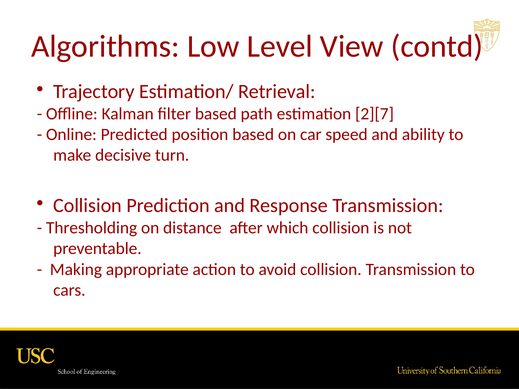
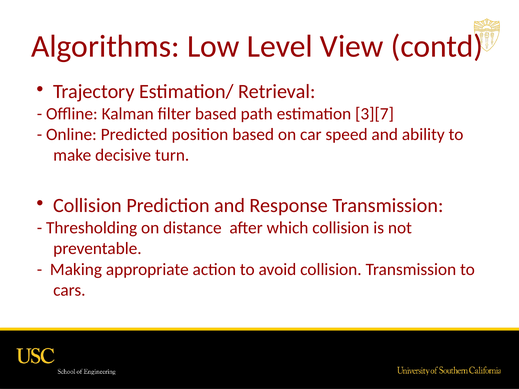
2][7: 2][7 -> 3][7 (375, 114)
